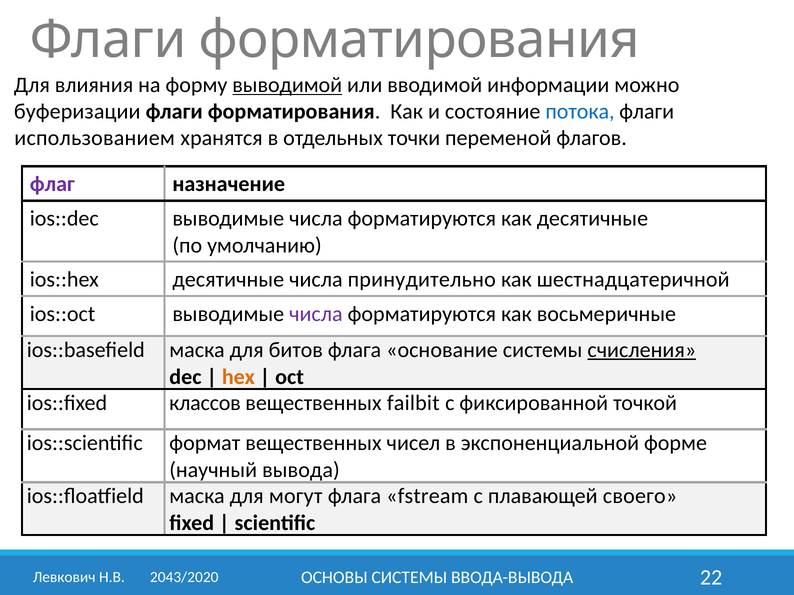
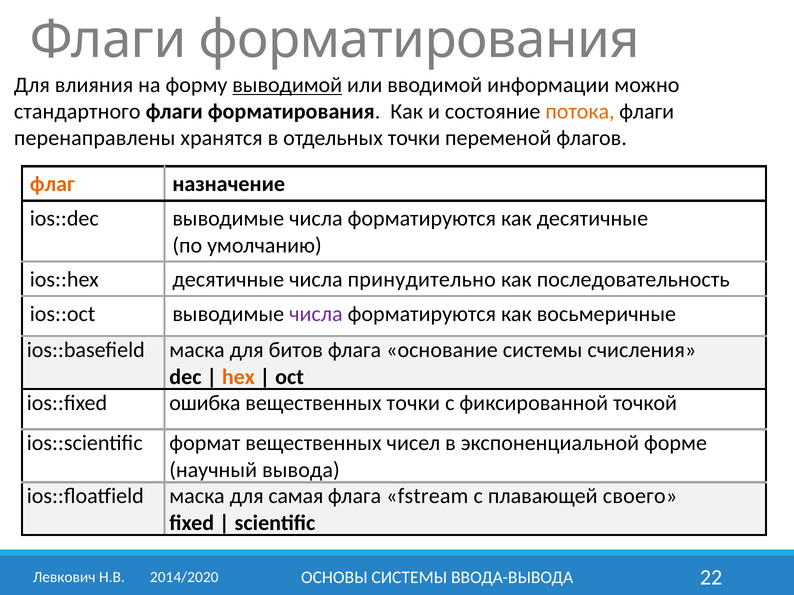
буферизации: буферизации -> стандартного (77, 112)
потока colour: blue -> orange (580, 112)
использованием: использованием -> перенаправлены (95, 138)
флаг colour: purple -> orange (52, 184)
шестнадцатеричной: шестнадцатеричной -> последовательность (633, 280)
счисления underline: present -> none (642, 350)
классов: классов -> ошибка (205, 403)
вещественных failbit: failbit -> точки (413, 403)
могут: могут -> самая (296, 496)
2043/2020: 2043/2020 -> 2014/2020 (184, 578)
